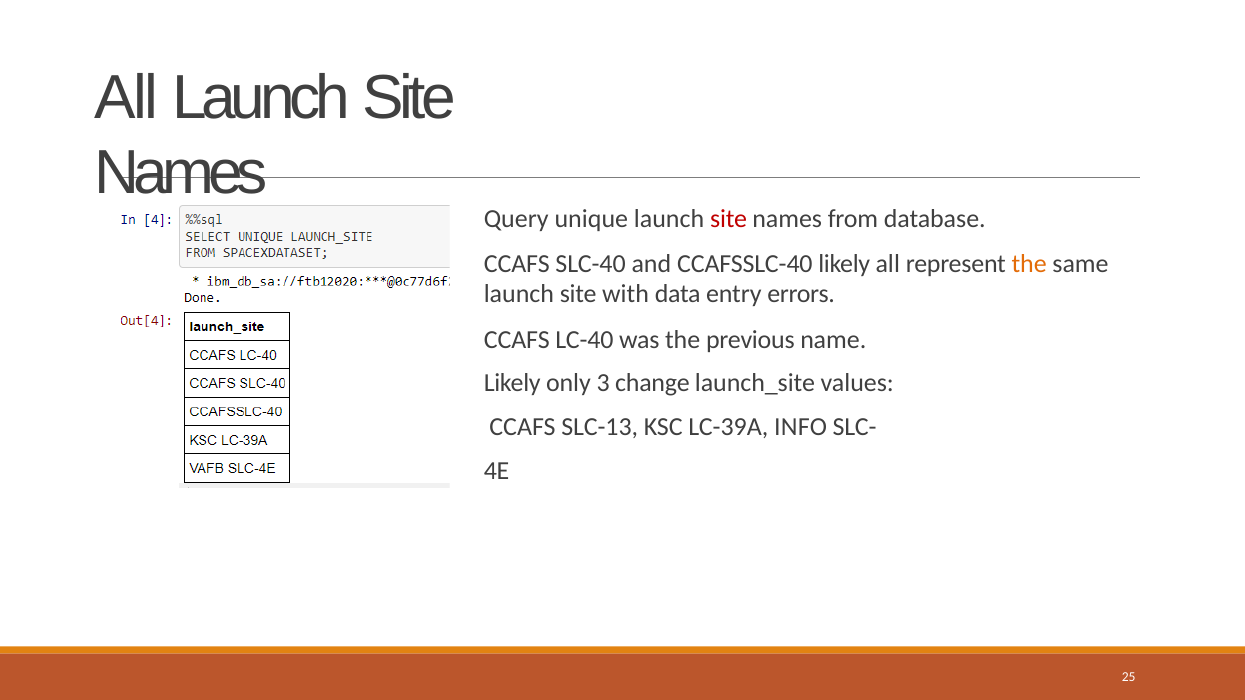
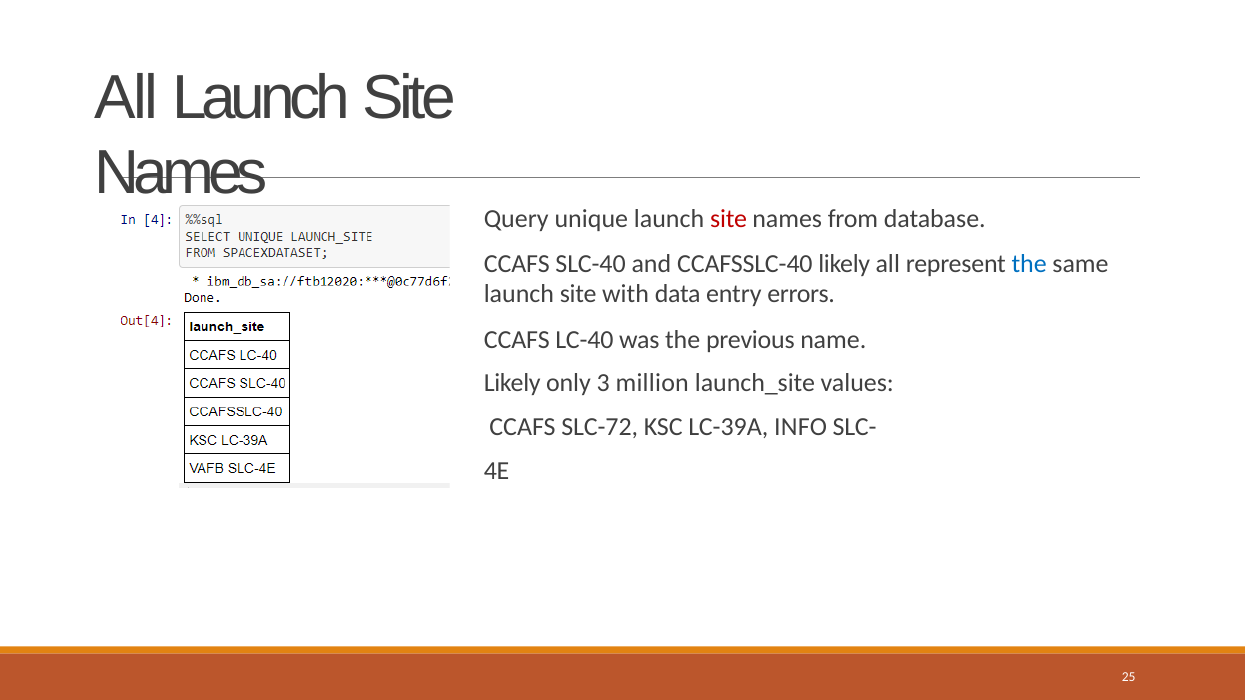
the colour: orange -> blue (1029, 264)
change: change -> million (652, 384)
SLC-13: SLC-13 -> SLC-72 (600, 427)
